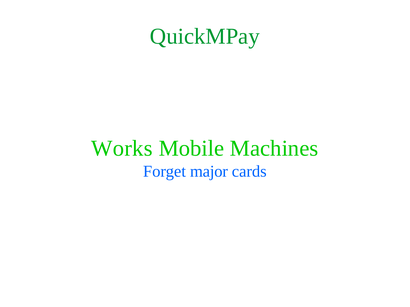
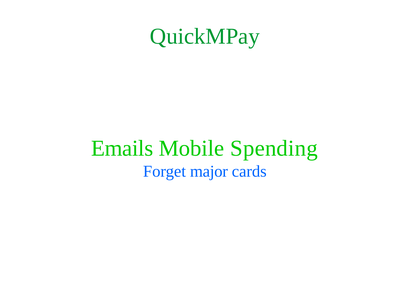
Works: Works -> Emails (122, 149)
Machines: Machines -> Spending (274, 149)
